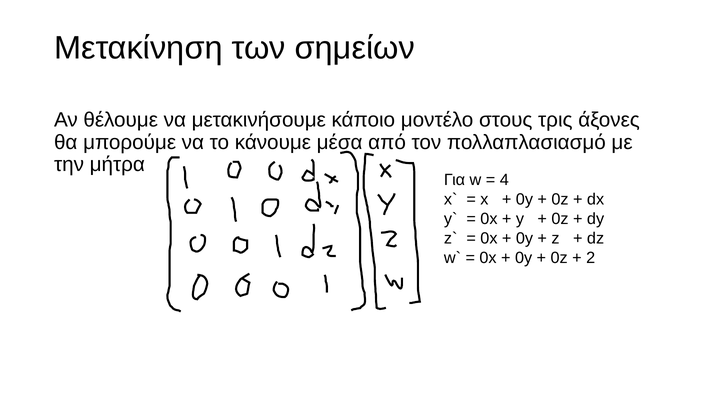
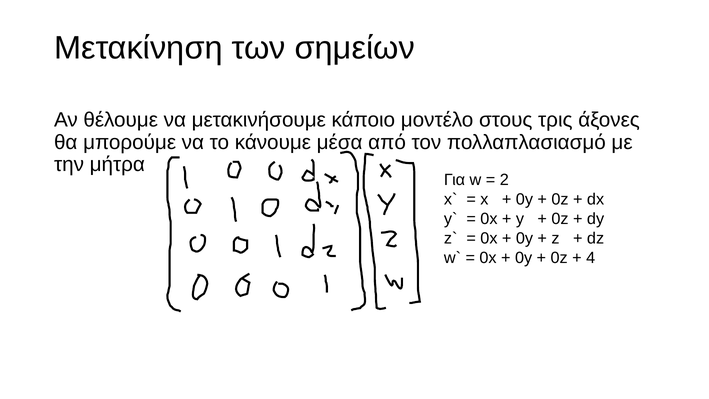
4: 4 -> 2 (504, 180)
2: 2 -> 4 (591, 258)
